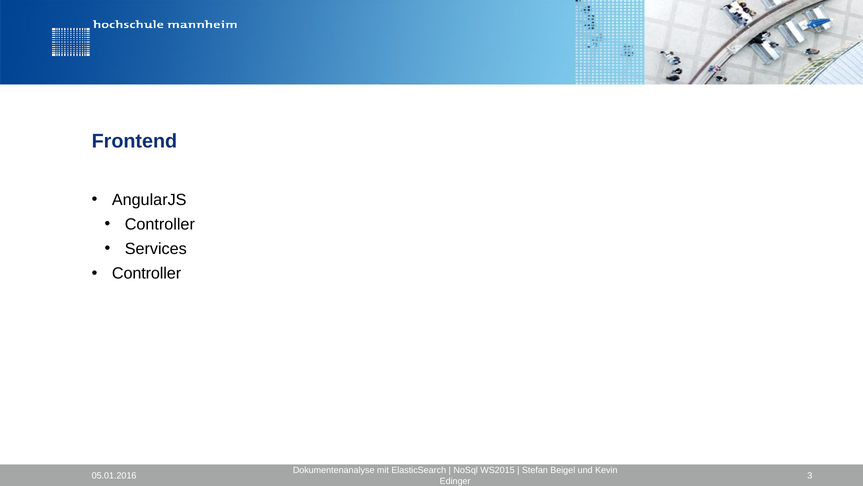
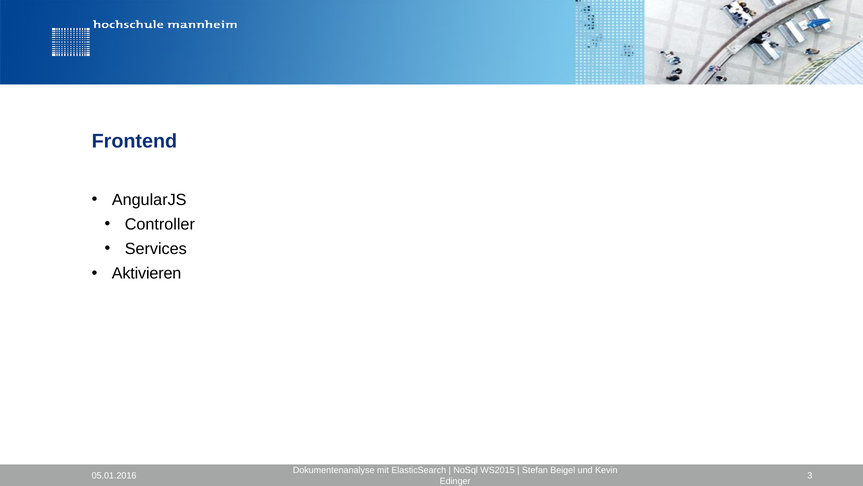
Controller: Controller -> Aktivieren (147, 273)
